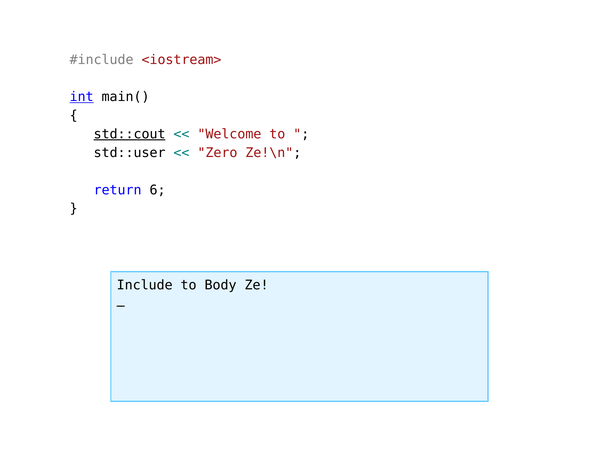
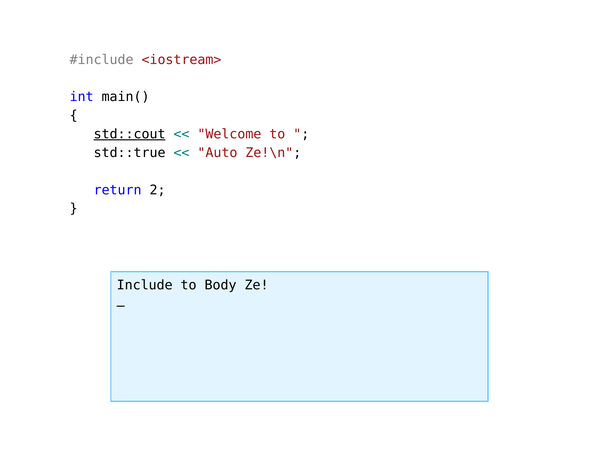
int underline: present -> none (82, 97)
std::user: std::user -> std::true (130, 153)
Zero: Zero -> Auto (217, 153)
6: 6 -> 2 (158, 190)
